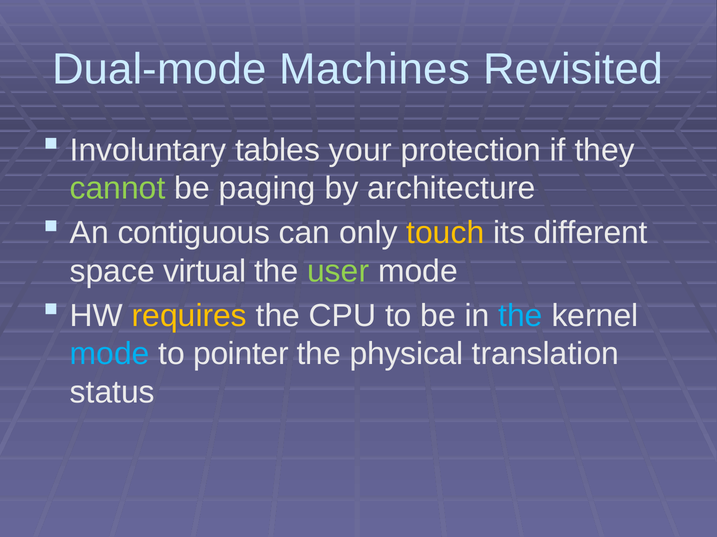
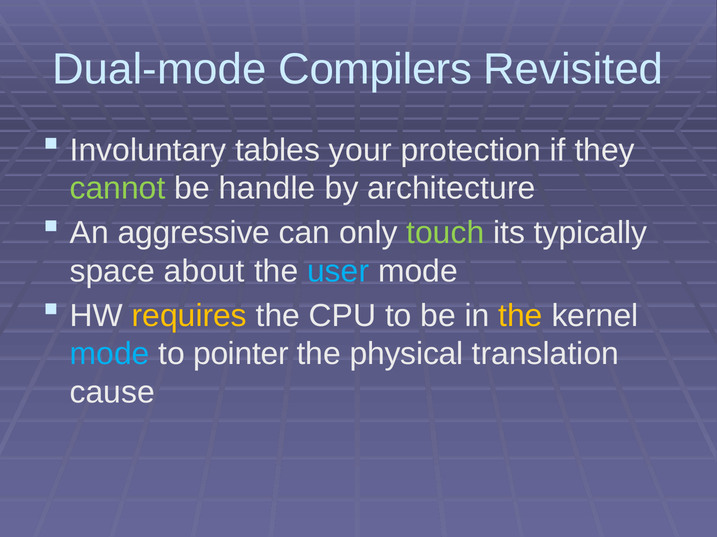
Machines: Machines -> Compilers (375, 69)
paging: paging -> handle (267, 189)
contiguous: contiguous -> aggressive (194, 233)
touch colour: yellow -> light green (445, 233)
different: different -> typically (591, 233)
virtual: virtual -> about (204, 271)
user colour: light green -> light blue (338, 271)
the colour: light blue -> yellow (521, 316)
status: status -> cause (112, 393)
